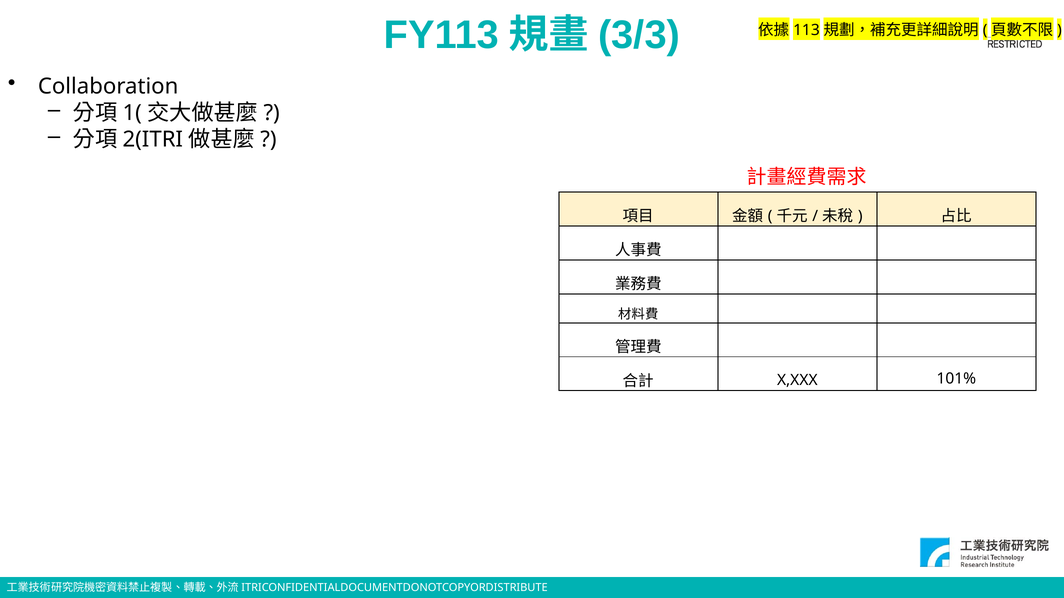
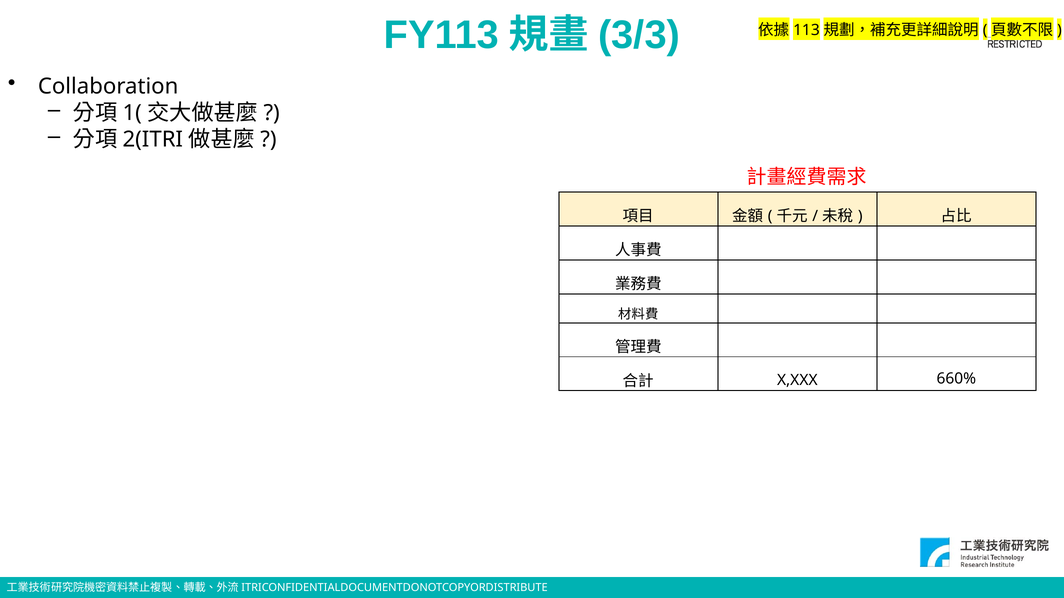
101%: 101% -> 660% (956, 379)
